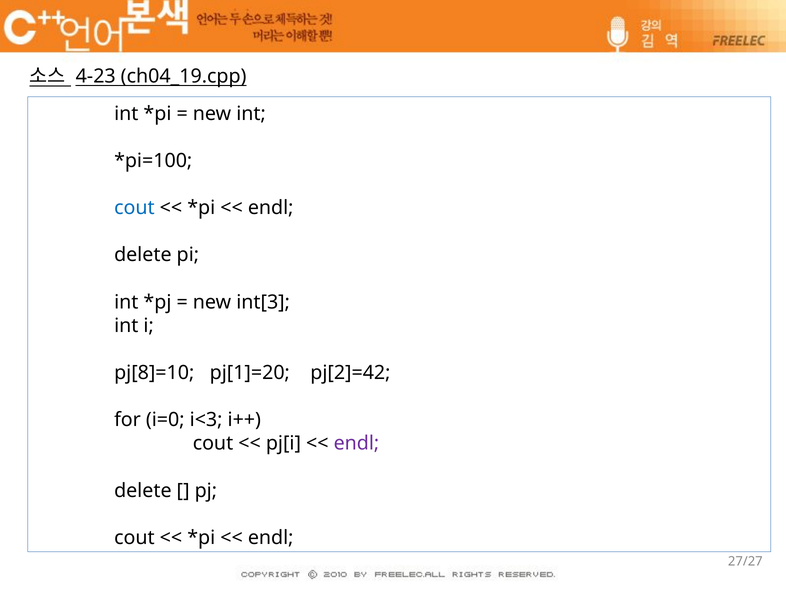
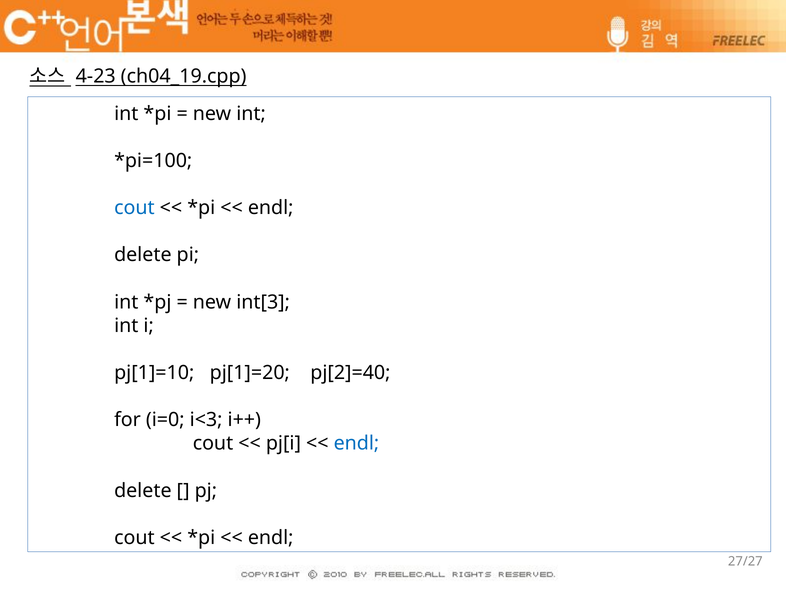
pj[8]=10: pj[8]=10 -> pj[1]=10 (154, 373)
pj[2]=42: pj[2]=42 -> pj[2]=40 (350, 373)
endl colour: purple -> blue (356, 444)
